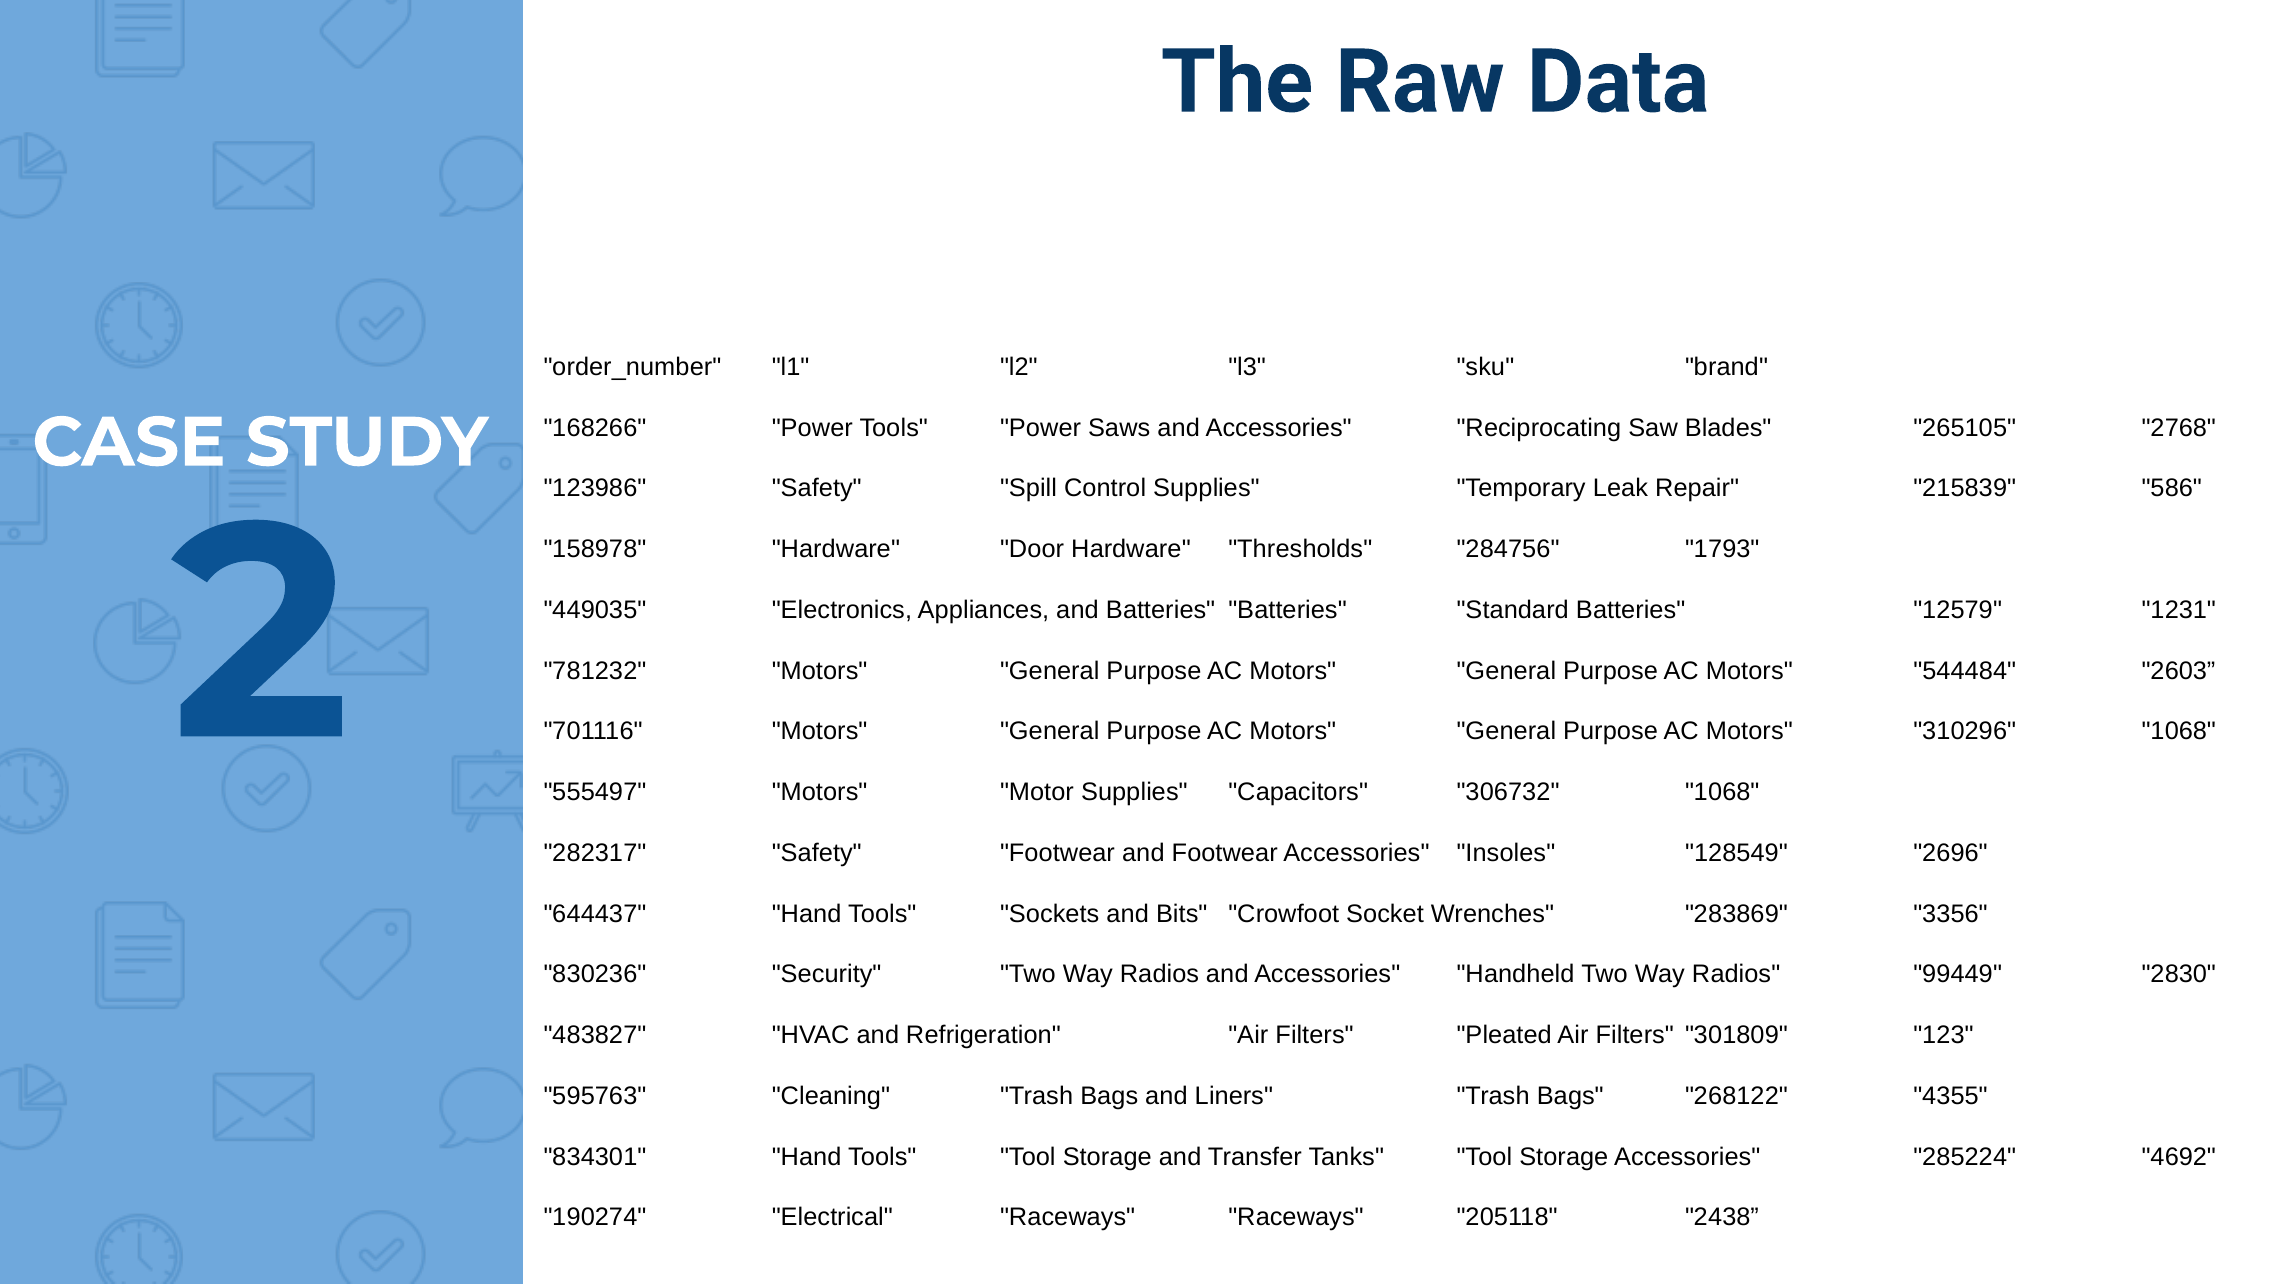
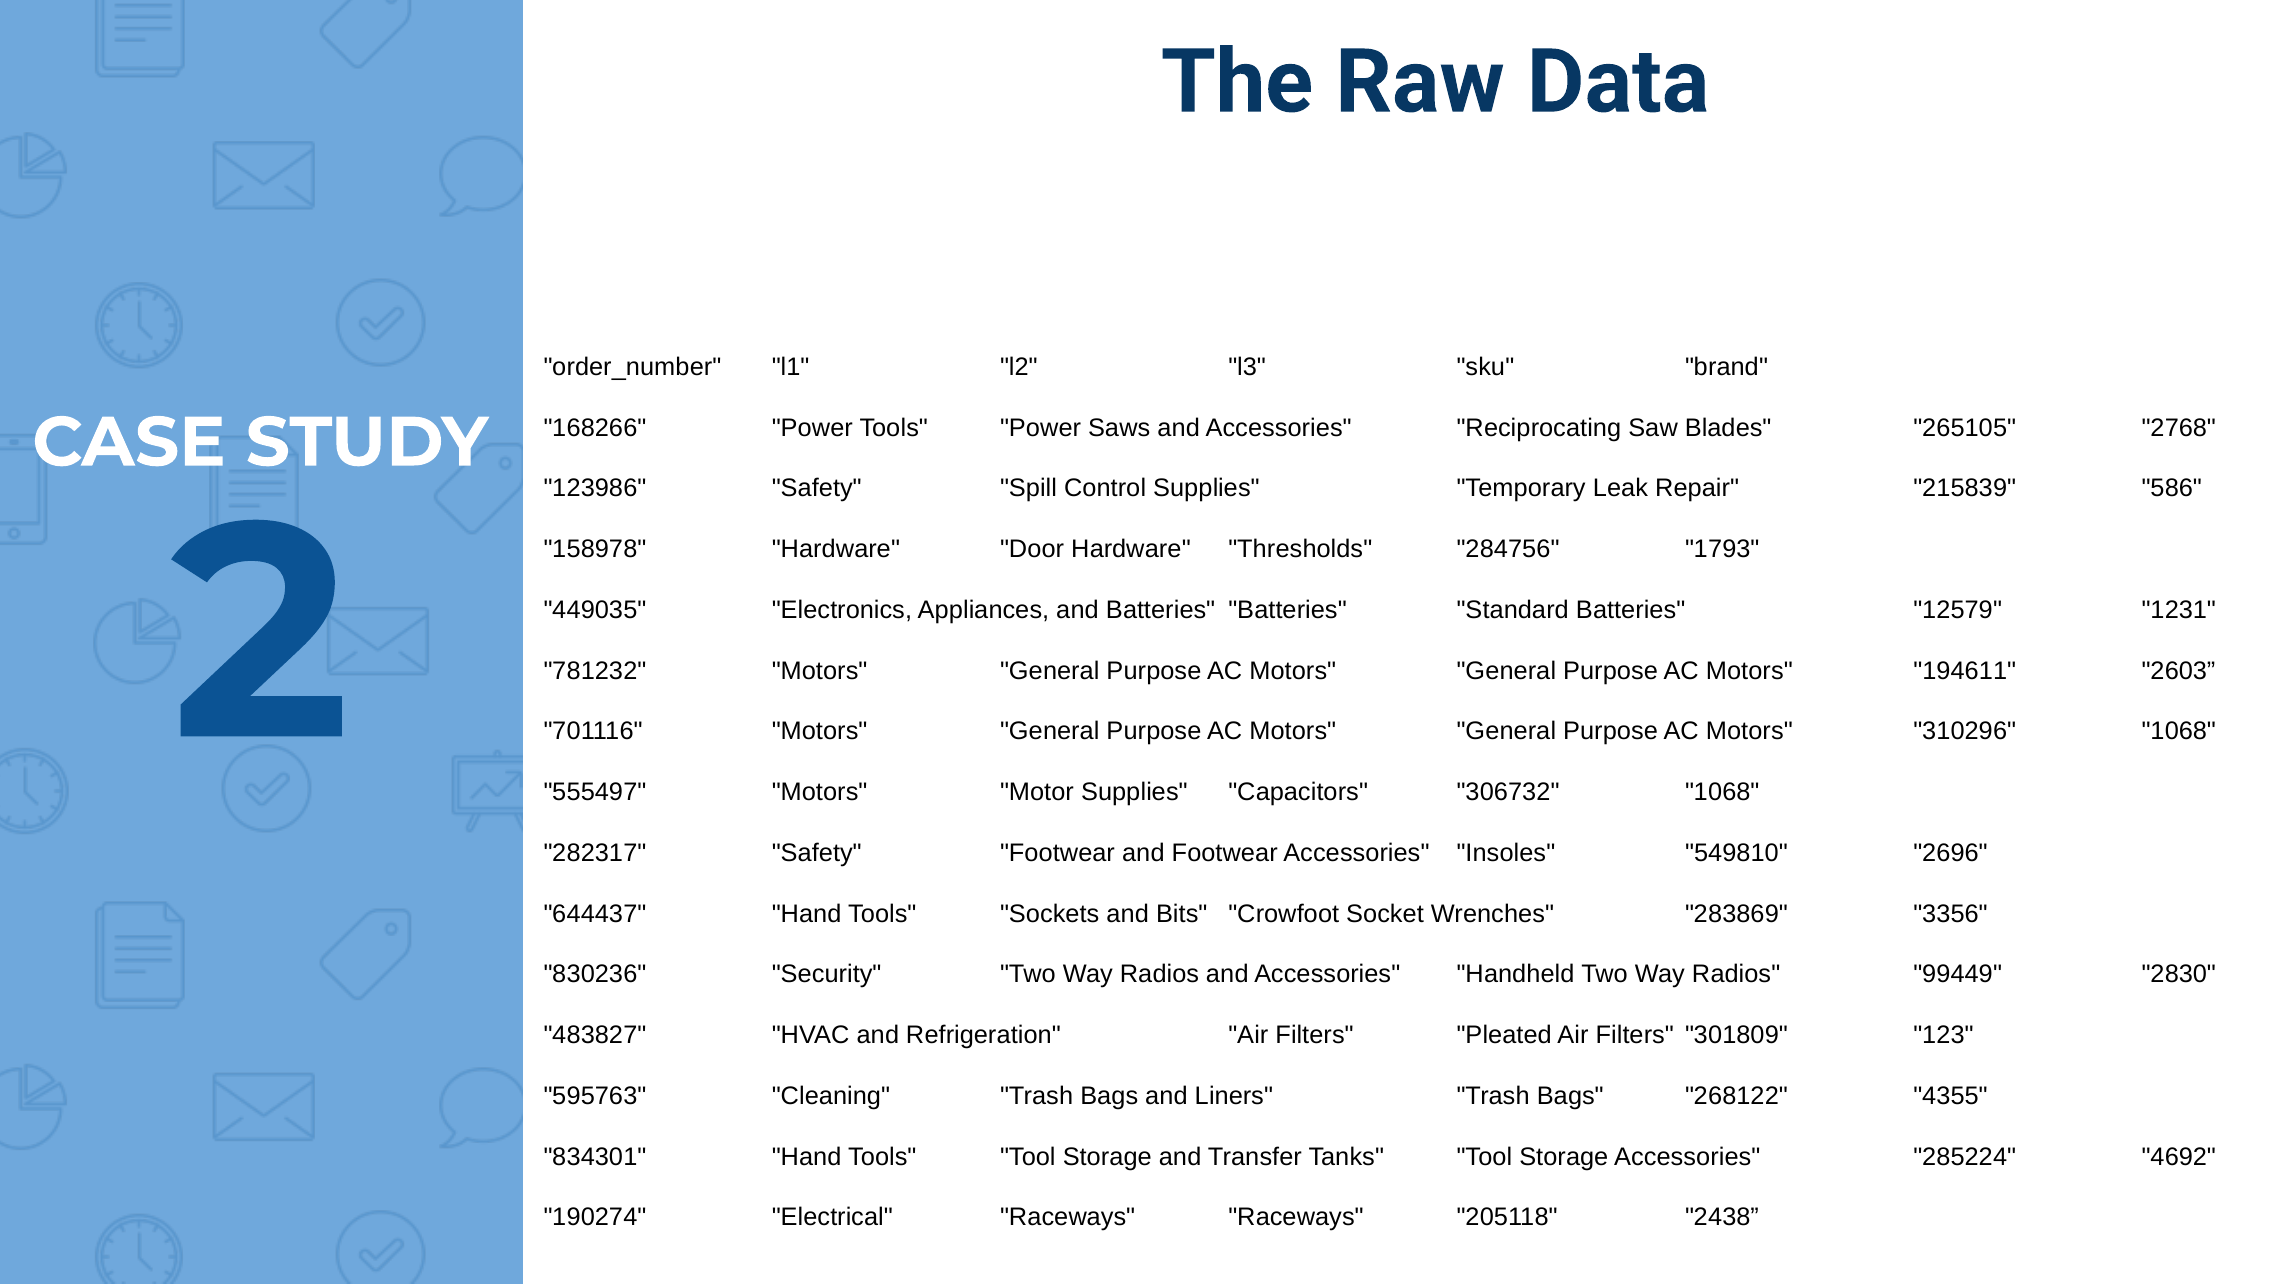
544484: 544484 -> 194611 (1965, 671)
128549: 128549 -> 549810 (1736, 853)
